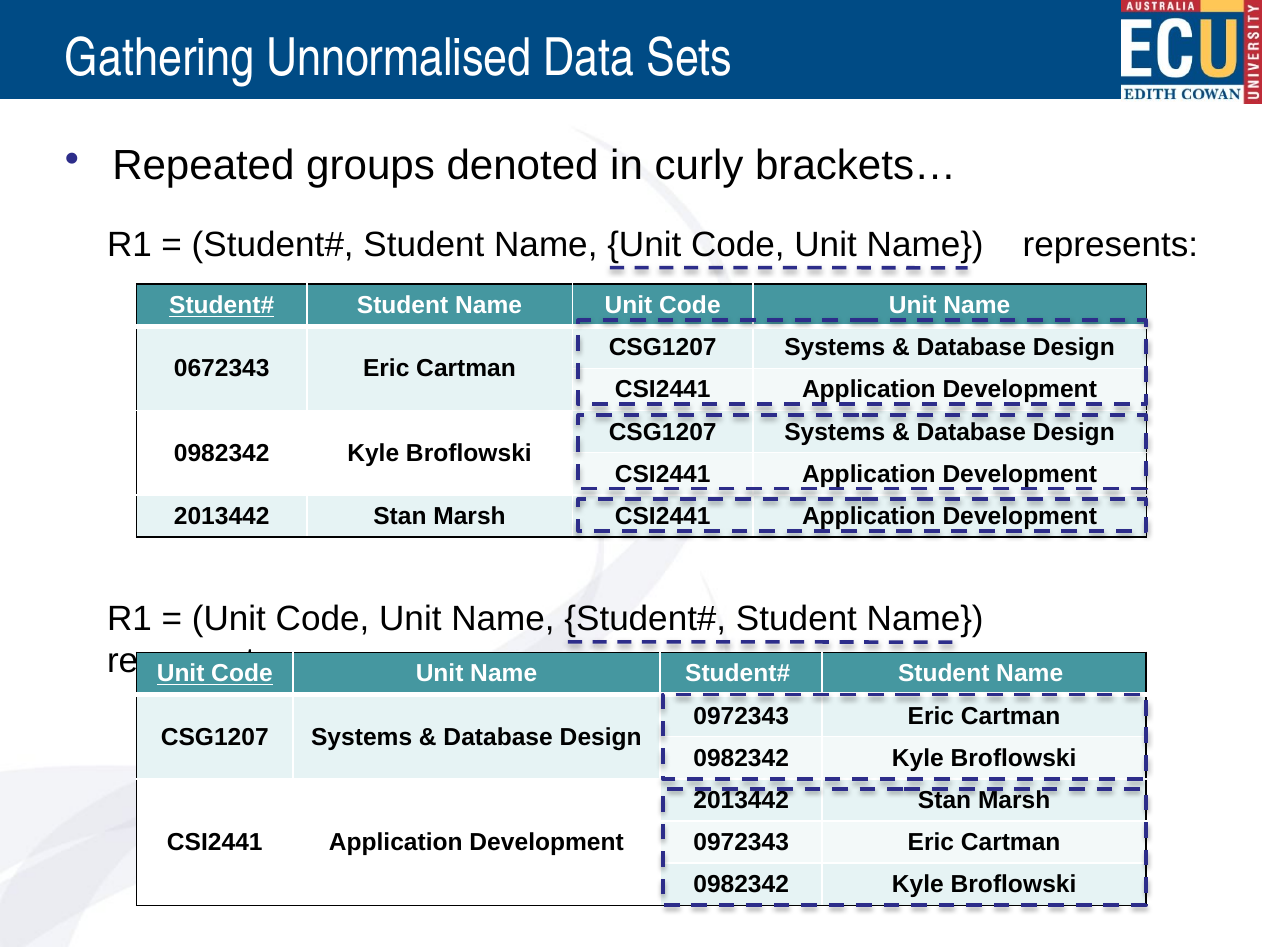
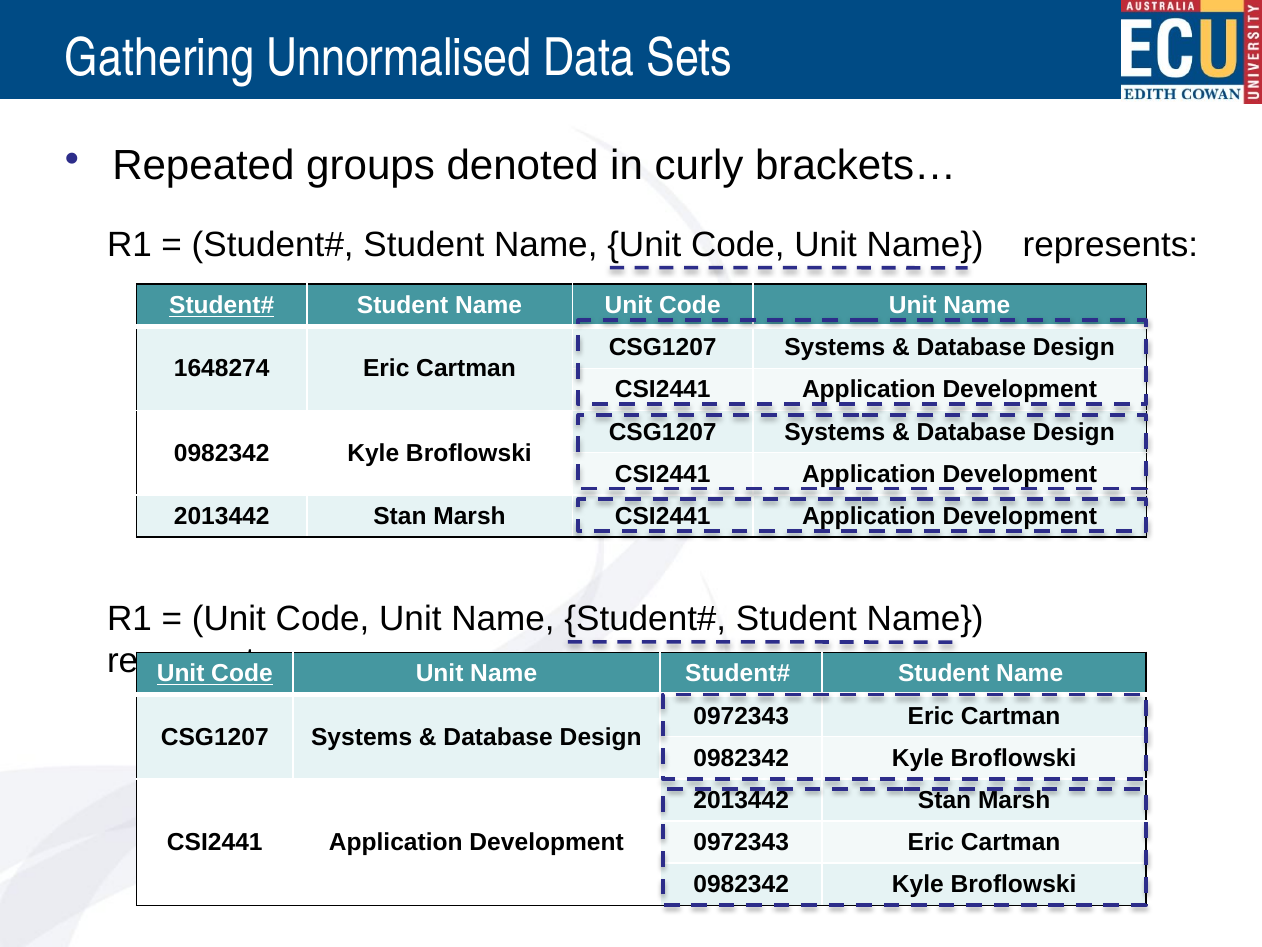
0672343: 0672343 -> 1648274 (222, 369)
